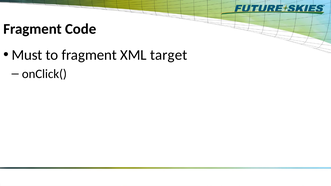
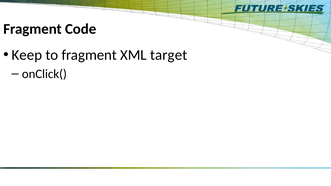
Must: Must -> Keep (27, 55)
